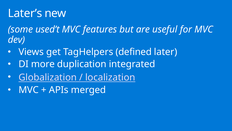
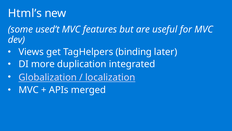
Later’s: Later’s -> Html’s (25, 13)
defined: defined -> binding (134, 52)
